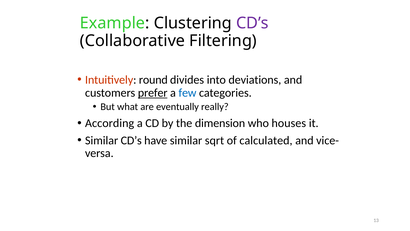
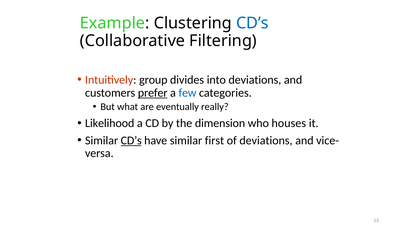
CD’s colour: purple -> blue (252, 23)
round: round -> group (153, 80)
According: According -> Likelihood (110, 123)
CD’s underline: none -> present (131, 140)
sqrt: sqrt -> first (214, 140)
of calculated: calculated -> deviations (266, 140)
